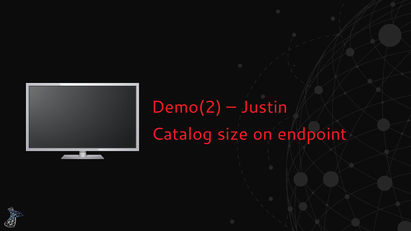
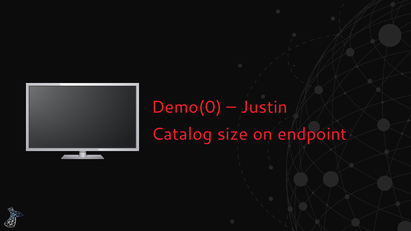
Demo(2: Demo(2 -> Demo(0 (187, 107)
